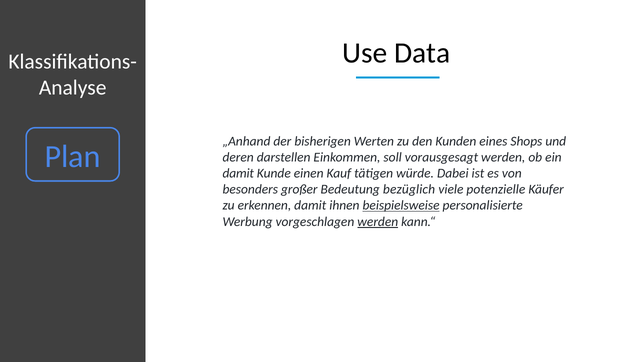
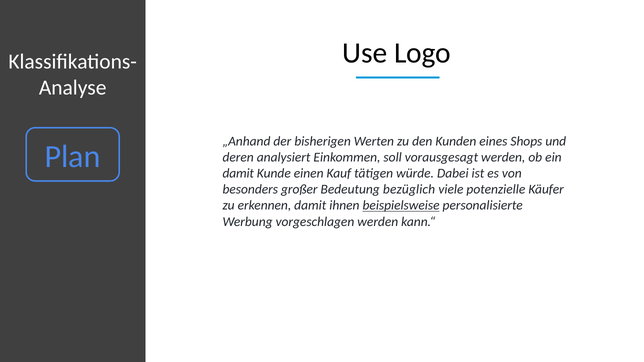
Data: Data -> Logo (422, 53)
darstellen: darstellen -> analysiert (284, 157)
werden underline: present -> none (378, 222)
